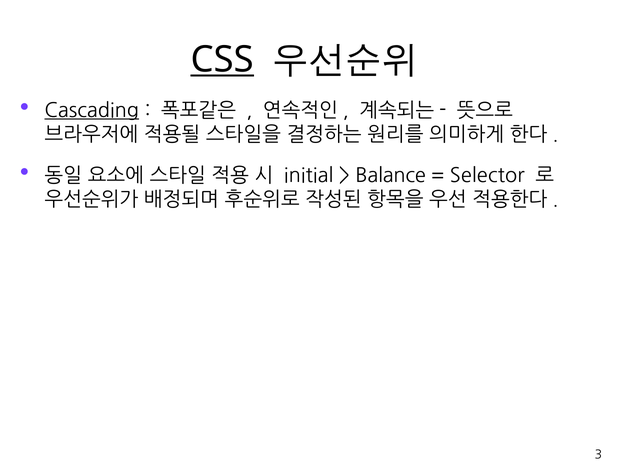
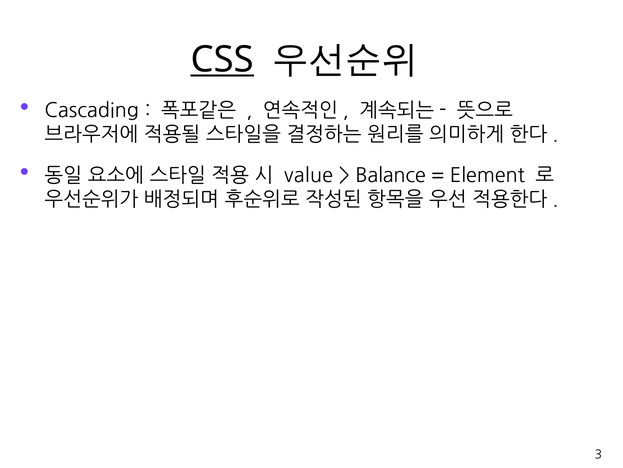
Cascading underline: present -> none (92, 110)
initial: initial -> value (309, 175)
Selector: Selector -> Element (487, 175)
